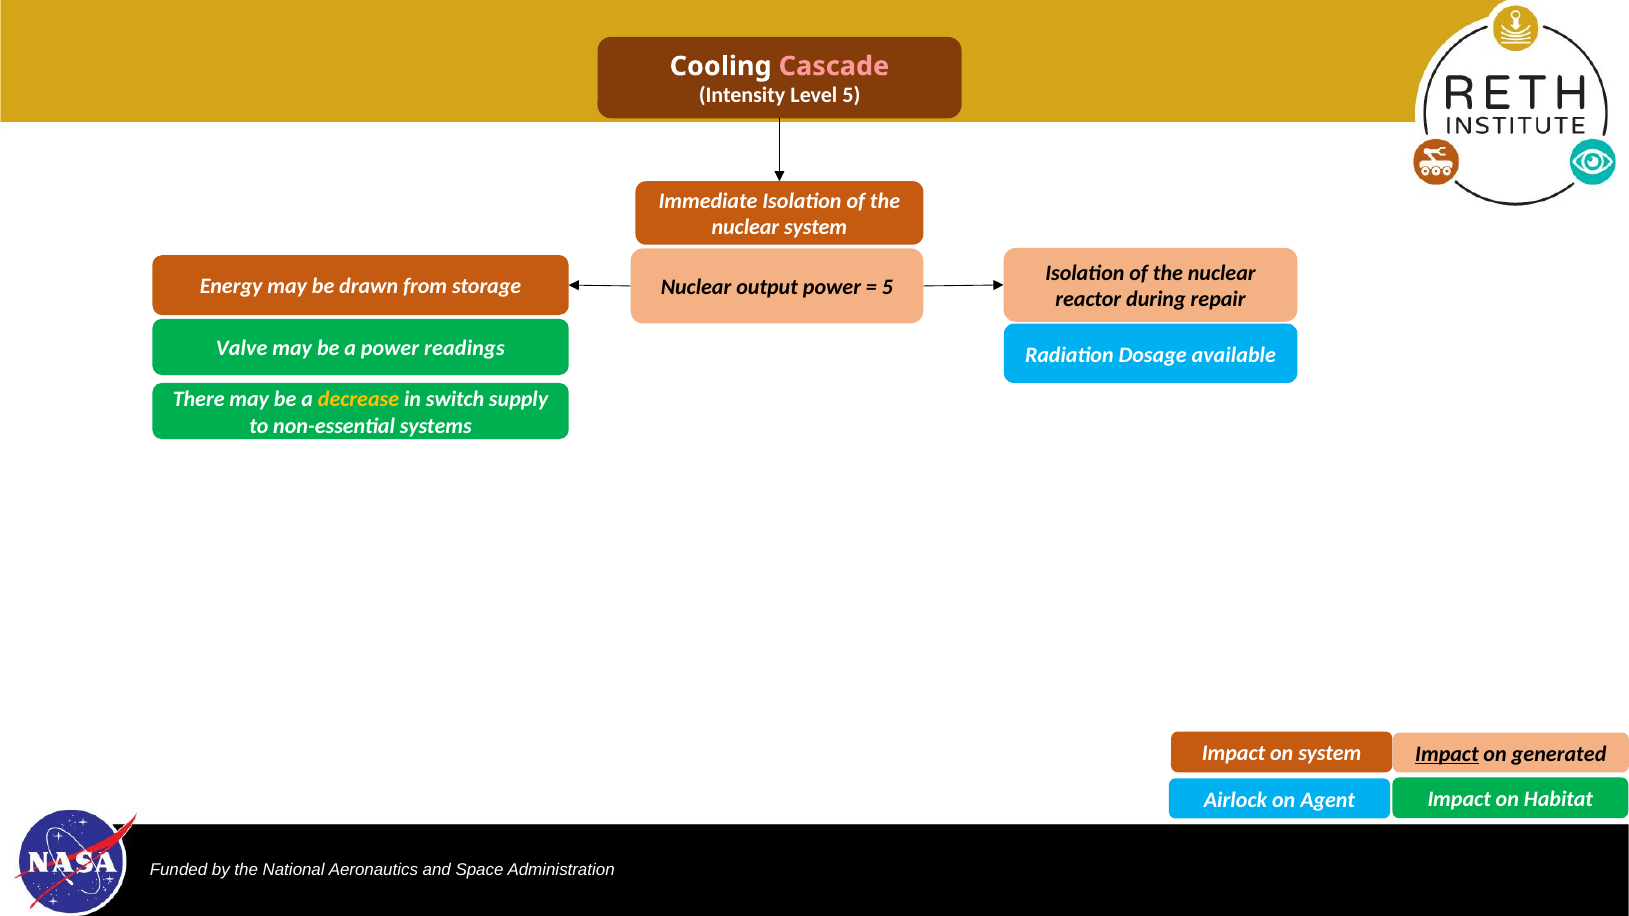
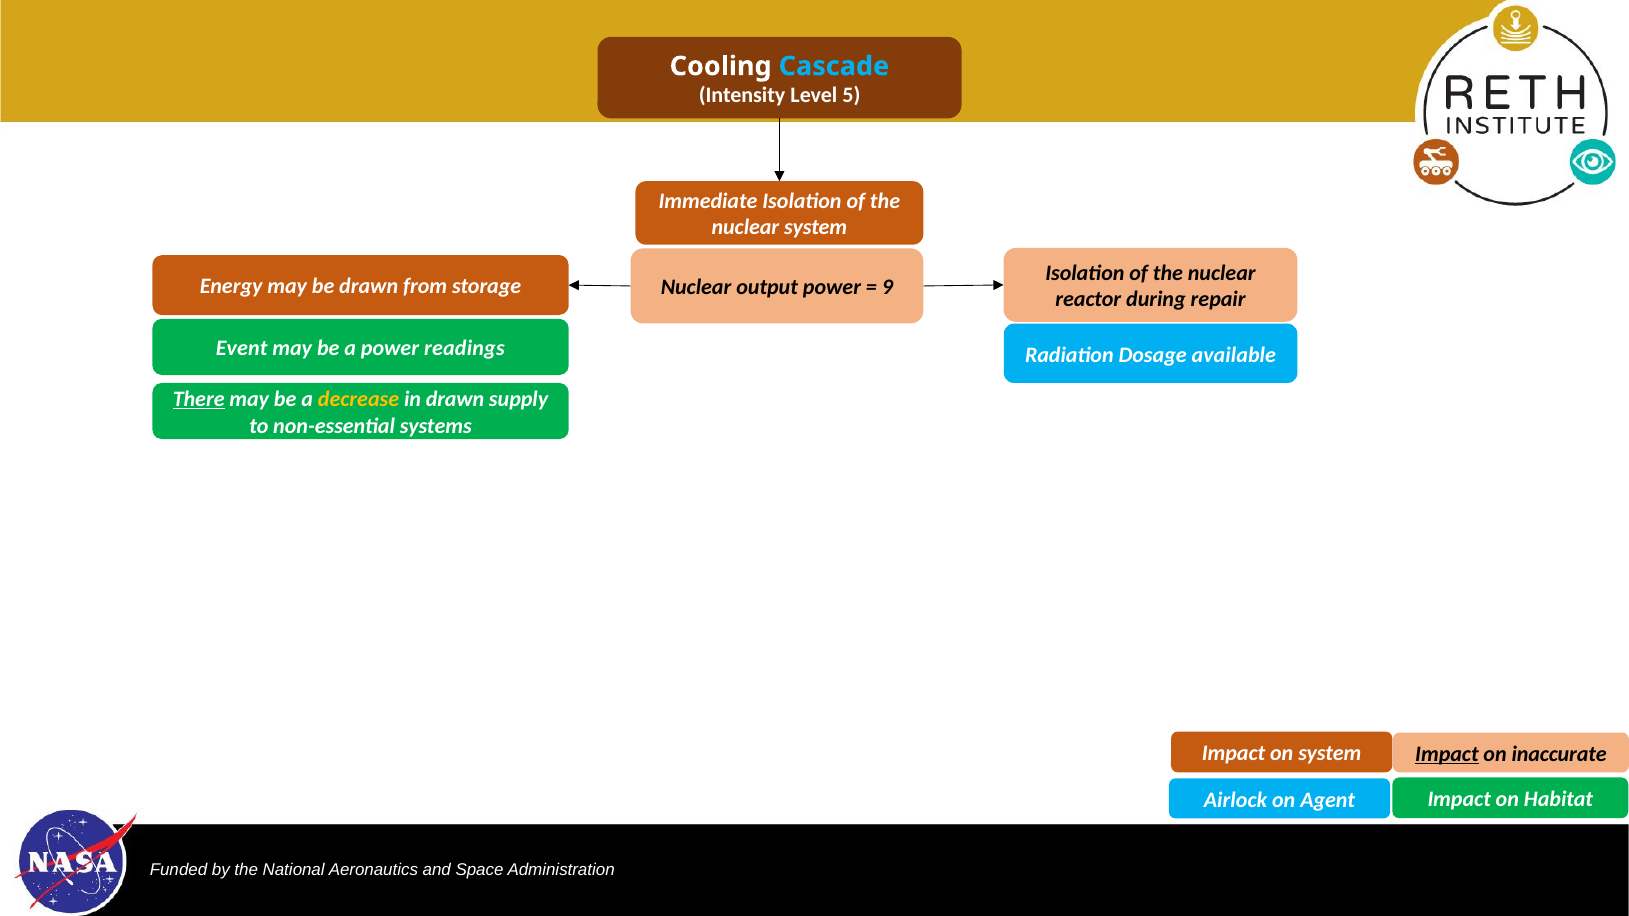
Cascade colour: pink -> light blue (834, 66)
5: 5 -> 9 (887, 288)
Valve: Valve -> Event (242, 349)
There underline: none -> present (199, 399)
in switch: switch -> drawn (455, 399)
generated: generated -> inaccurate (1559, 754)
